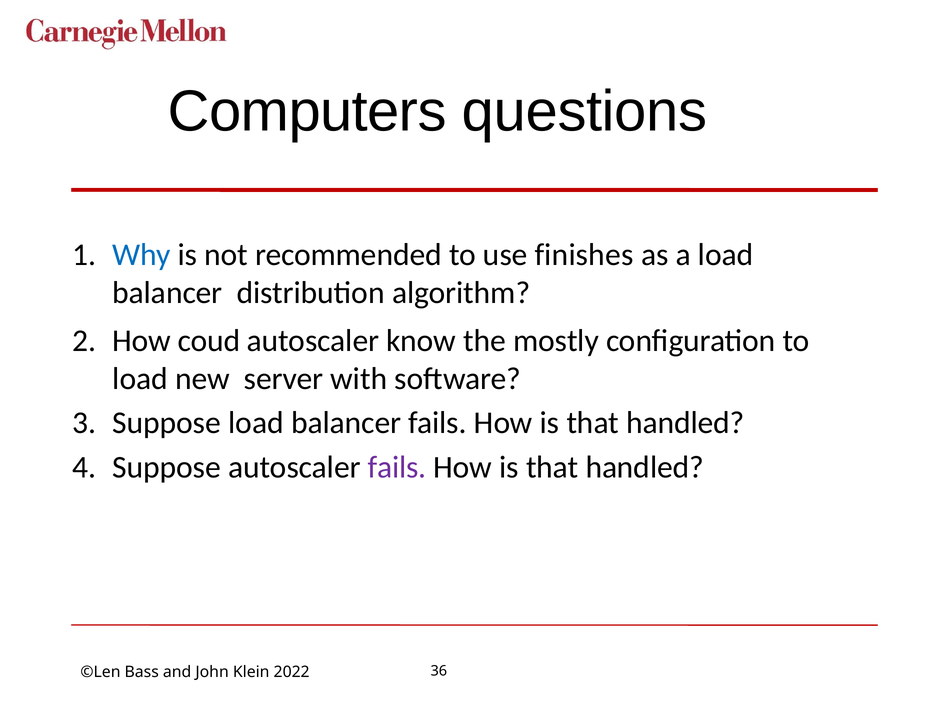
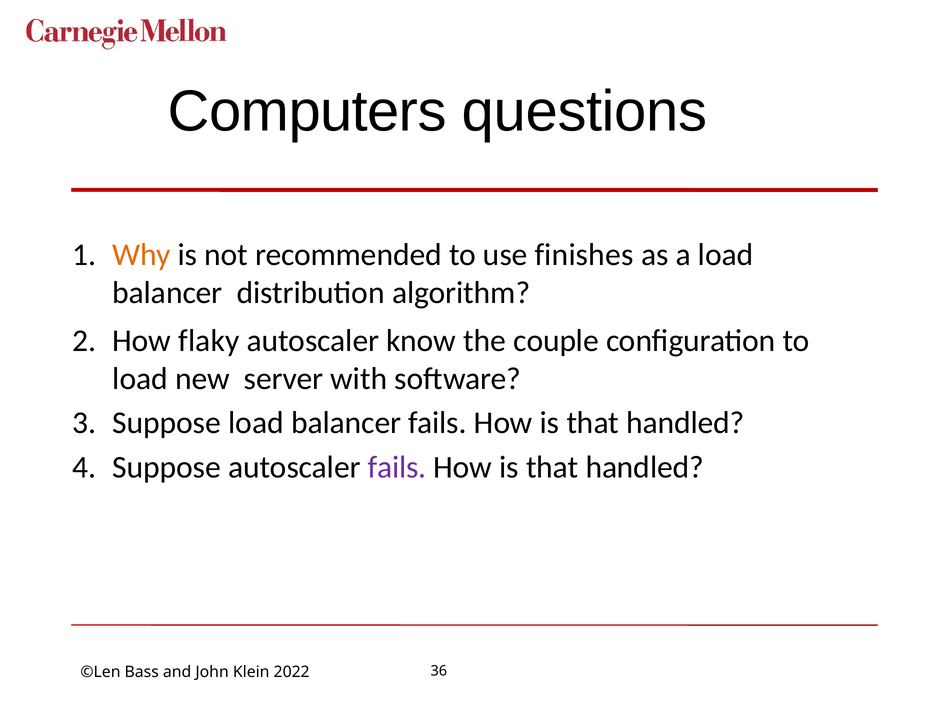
Why colour: blue -> orange (142, 255)
coud: coud -> flaky (209, 340)
mostly: mostly -> couple (556, 340)
